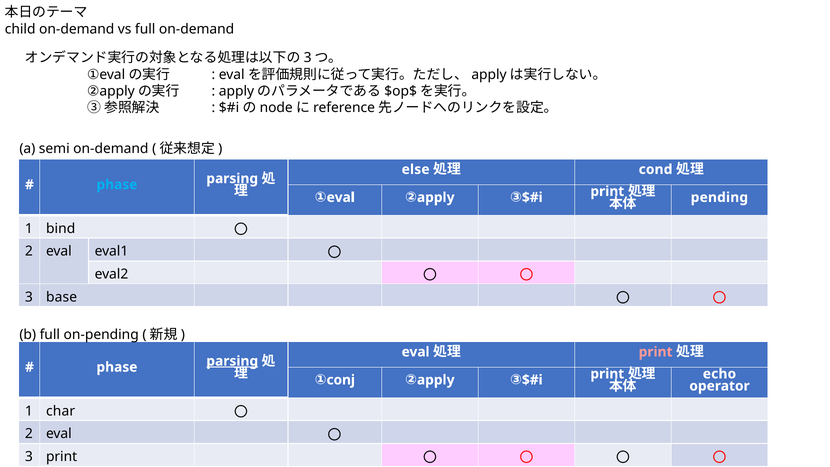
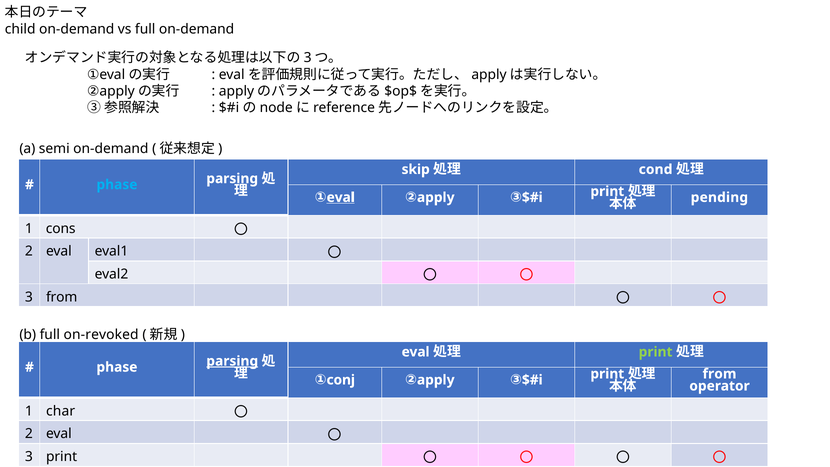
else: else -> skip (416, 169)
eval underline: none -> present (341, 197)
bind: bind -> cons (61, 228)
3 base: base -> from (62, 297)
on-pending: on-pending -> on-revoked (101, 335)
print colour: pink -> light green (656, 352)
echo: echo -> from (719, 374)
